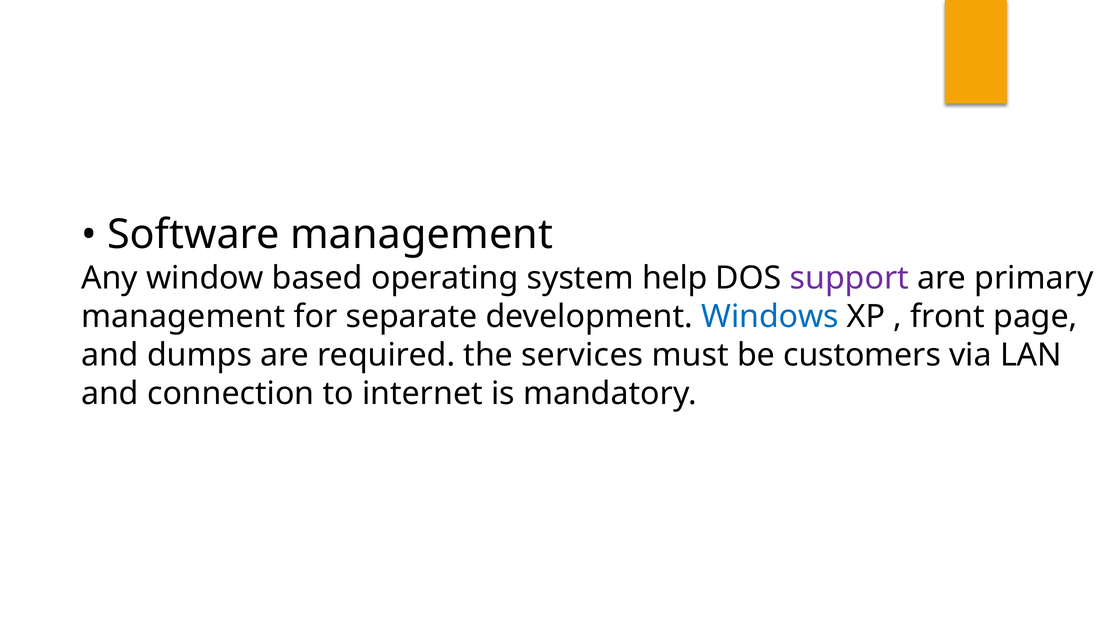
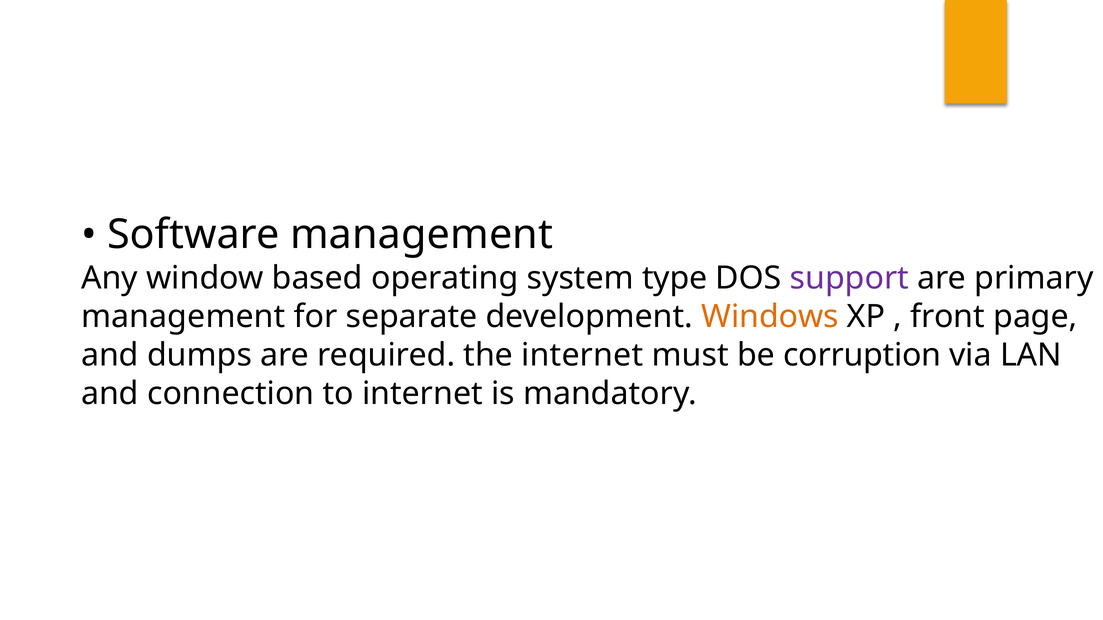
help: help -> type (675, 278)
Windows colour: blue -> orange (770, 317)
the services: services -> internet (582, 356)
customers: customers -> corruption (862, 356)
